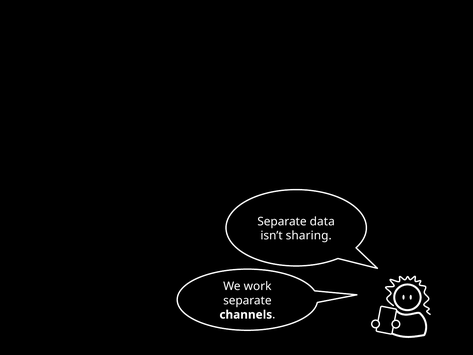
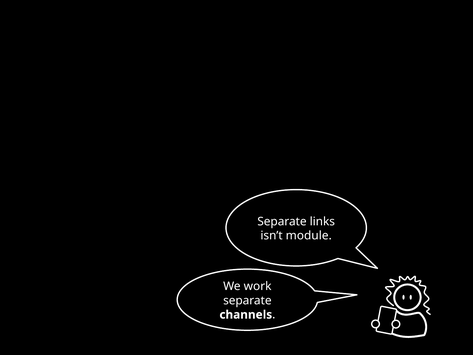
data: data -> links (322, 221)
sharing: sharing -> module (309, 236)
